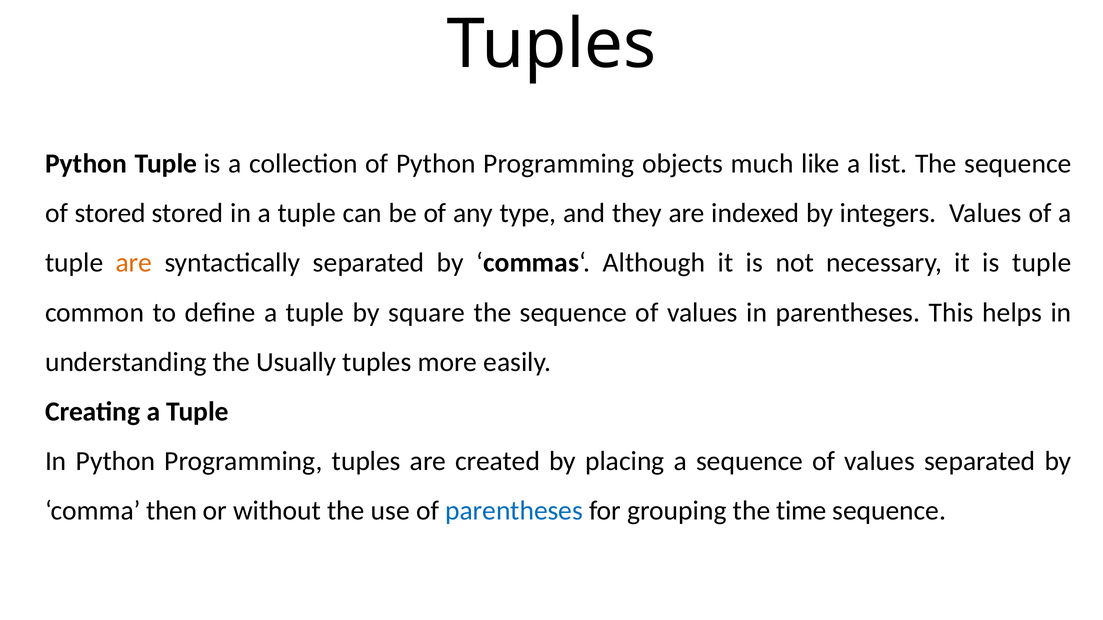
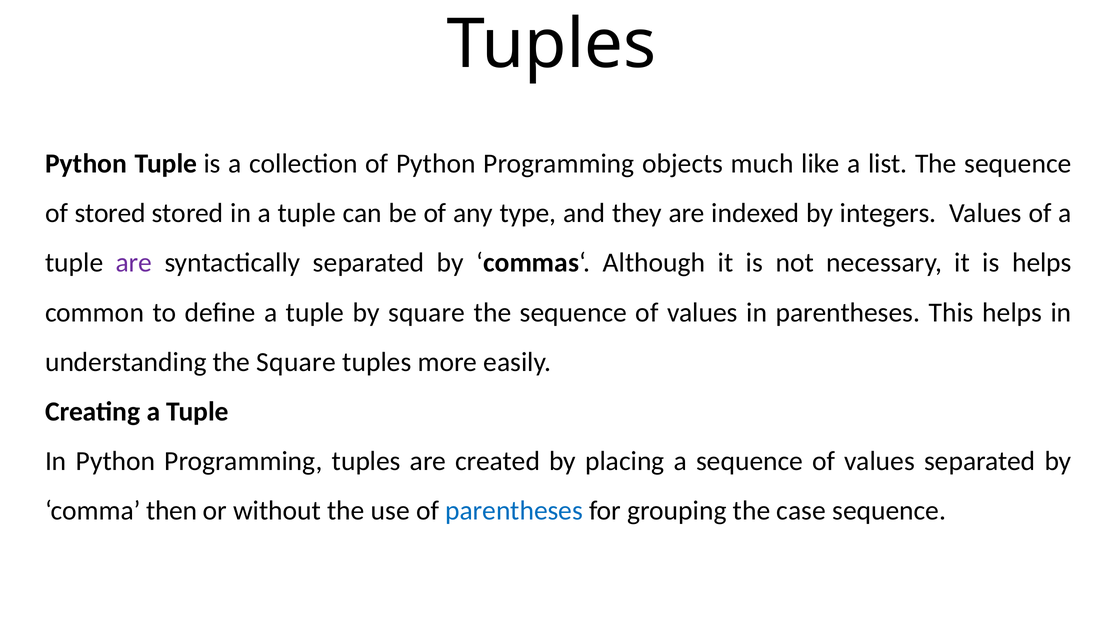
are colour: orange -> purple (134, 263)
is tuple: tuple -> helps (1042, 263)
the Usually: Usually -> Square (296, 362)
time: time -> case (801, 511)
